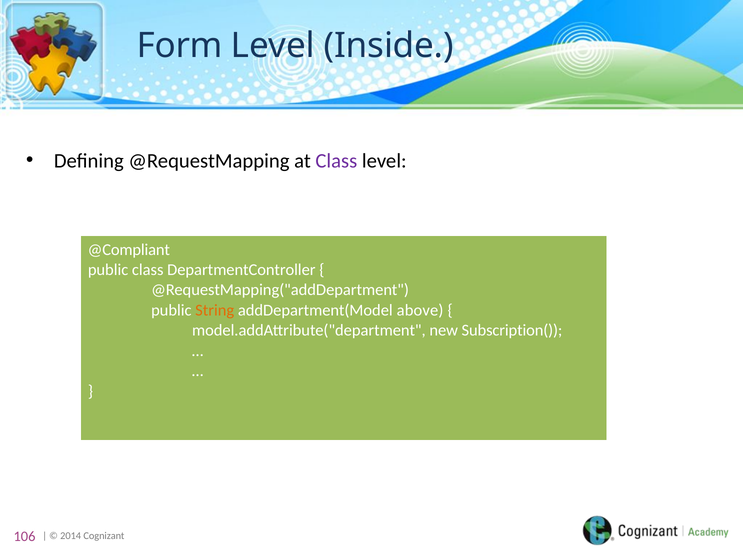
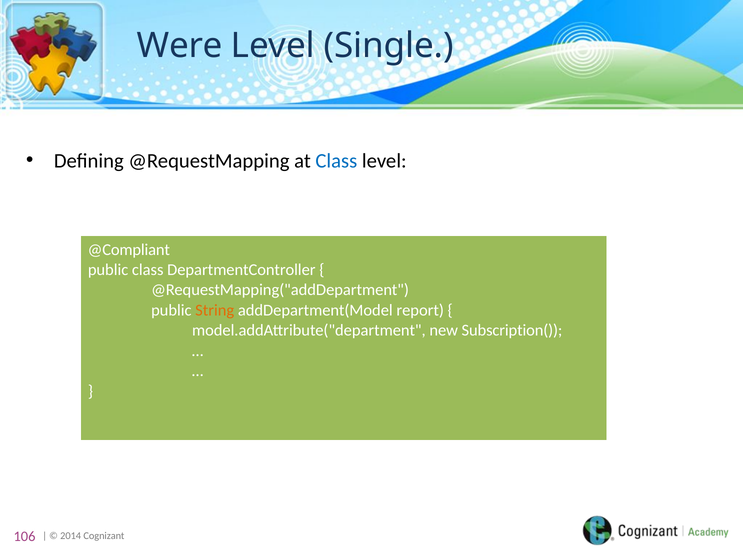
Form: Form -> Were (180, 46)
Inside: Inside -> Single (389, 46)
Class colour: purple -> blue (336, 160)
above: above -> report (420, 310)
